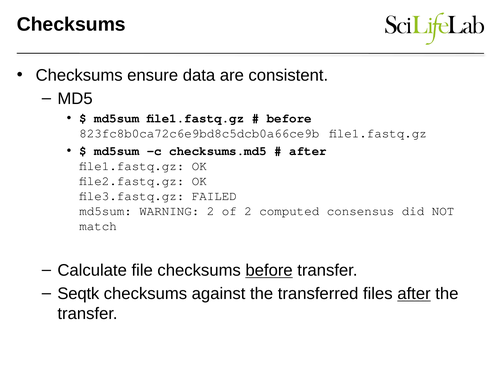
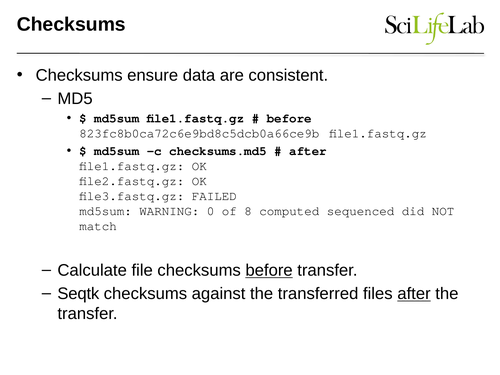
WARNING 2: 2 -> 0 (211, 211)
of 2: 2 -> 8 (248, 211)
consensus: consensus -> sequenced (361, 211)
